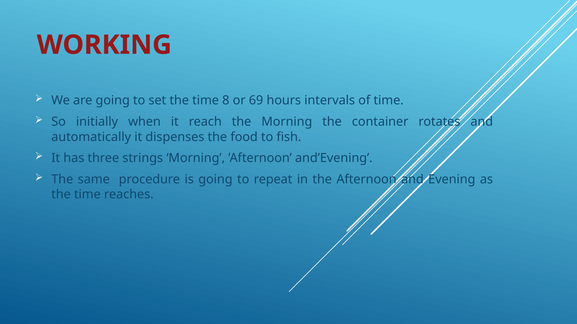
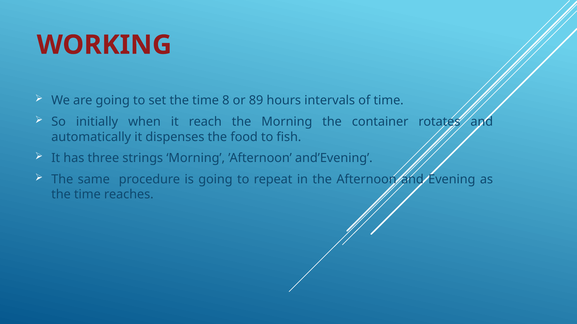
69: 69 -> 89 (256, 101)
